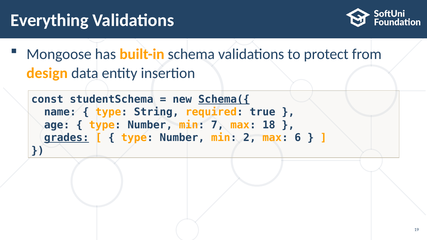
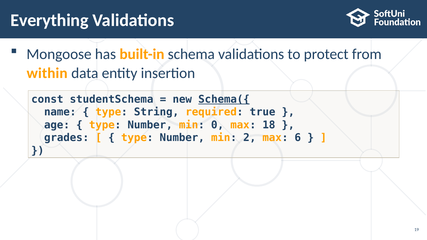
design: design -> within (47, 73)
7: 7 -> 0 (217, 125)
grades underline: present -> none (67, 138)
